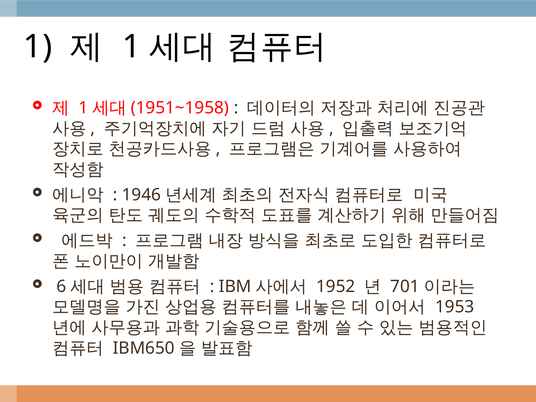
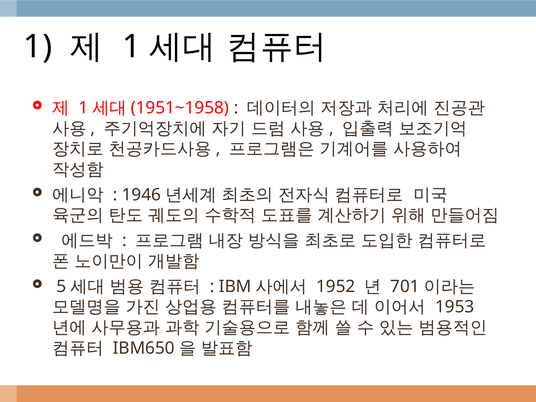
6: 6 -> 5 (61, 286)
